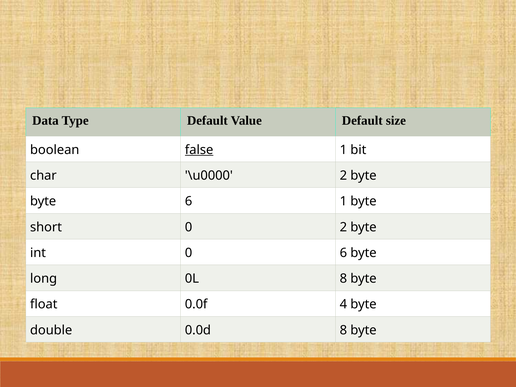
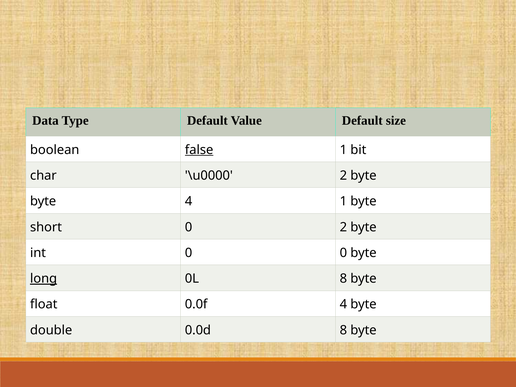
byte 6: 6 -> 4 (189, 201)
0 6: 6 -> 0 (343, 253)
long underline: none -> present (44, 279)
